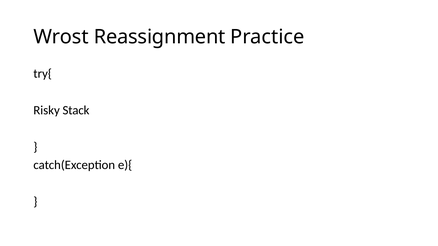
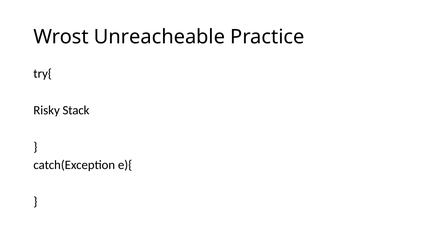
Reassignment: Reassignment -> Unreacheable (160, 37)
